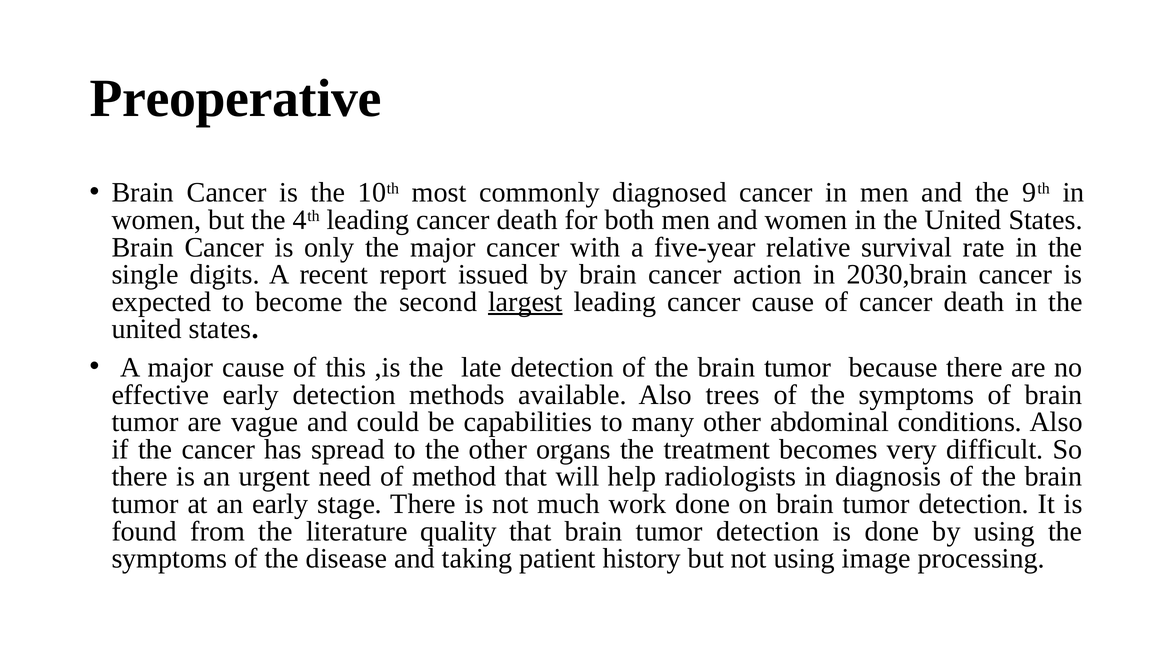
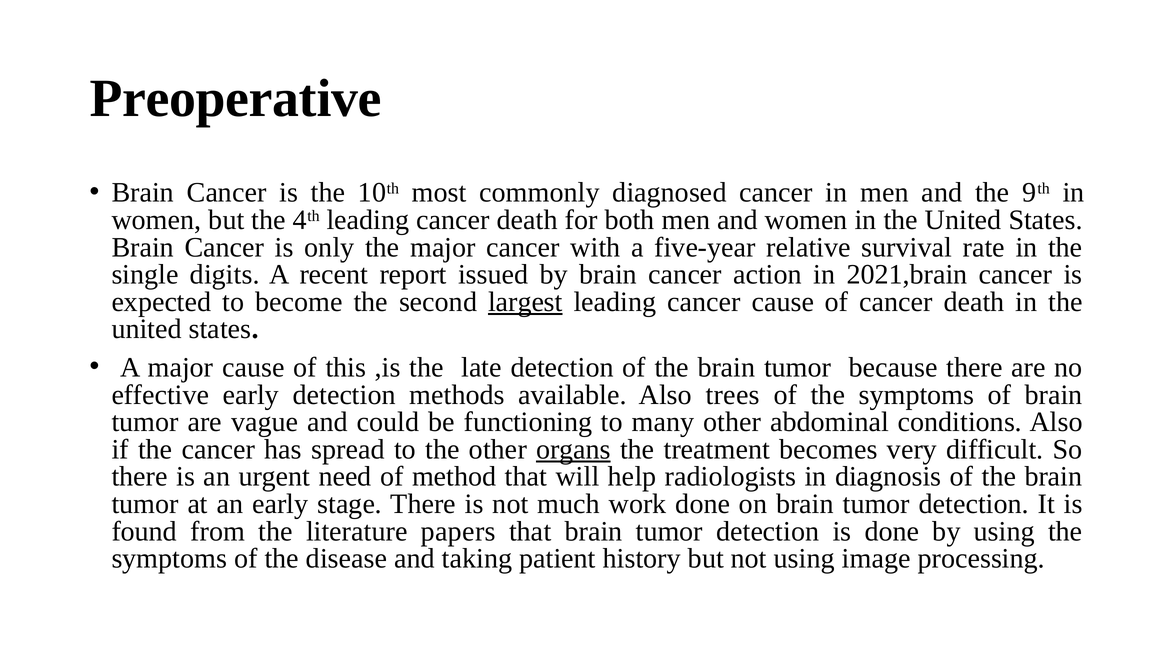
2030,brain: 2030,brain -> 2021,brain (907, 275)
capabilities: capabilities -> functioning (528, 422)
organs underline: none -> present (573, 450)
quality: quality -> papers (458, 532)
